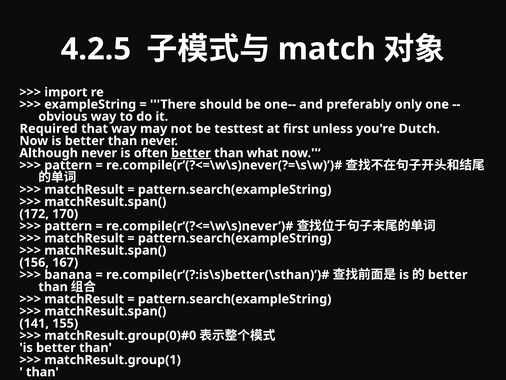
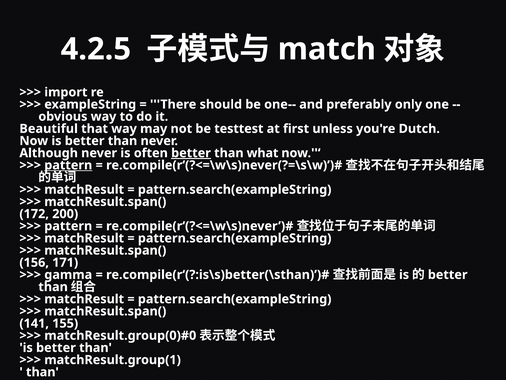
Required: Required -> Beautiful (49, 129)
pattern underline: none -> present (68, 165)
170: 170 -> 200 (65, 214)
167: 167 -> 171 (65, 262)
banana: banana -> gamma (68, 274)
